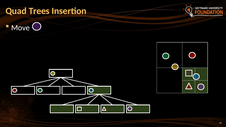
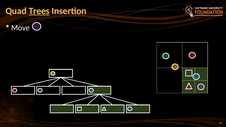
Trees underline: none -> present (39, 11)
